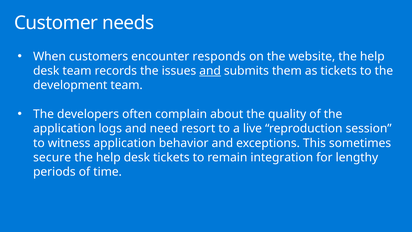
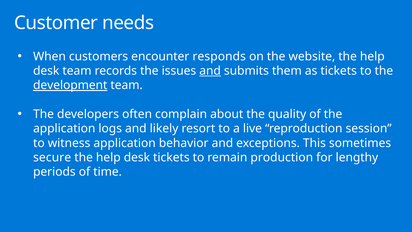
development underline: none -> present (70, 85)
need: need -> likely (164, 129)
integration: integration -> production (282, 157)
